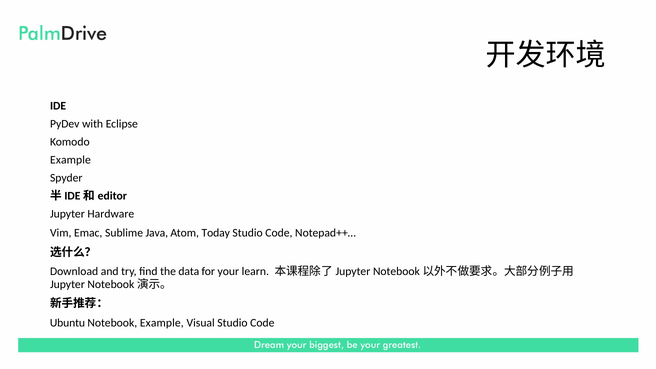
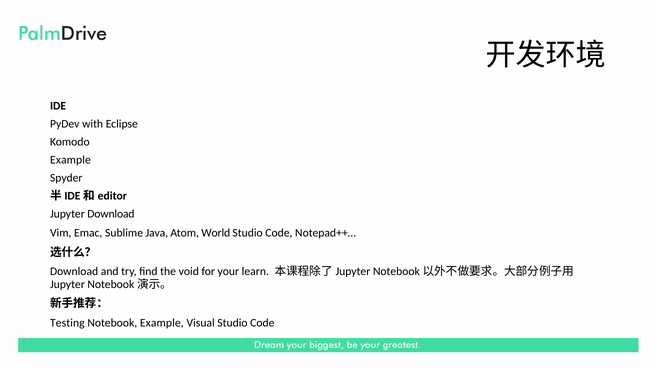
Jupyter Hardware: Hardware -> Download (111, 214)
Today: Today -> World (216, 233)
data: data -> void (189, 272)
Ubuntu: Ubuntu -> Testing (67, 323)
